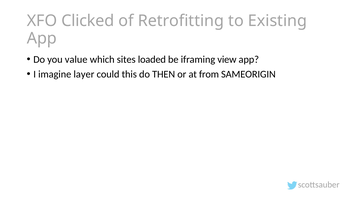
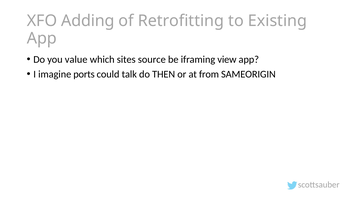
Clicked: Clicked -> Adding (88, 21)
loaded: loaded -> source (152, 59)
layer: layer -> ports (84, 74)
this: this -> talk (129, 74)
